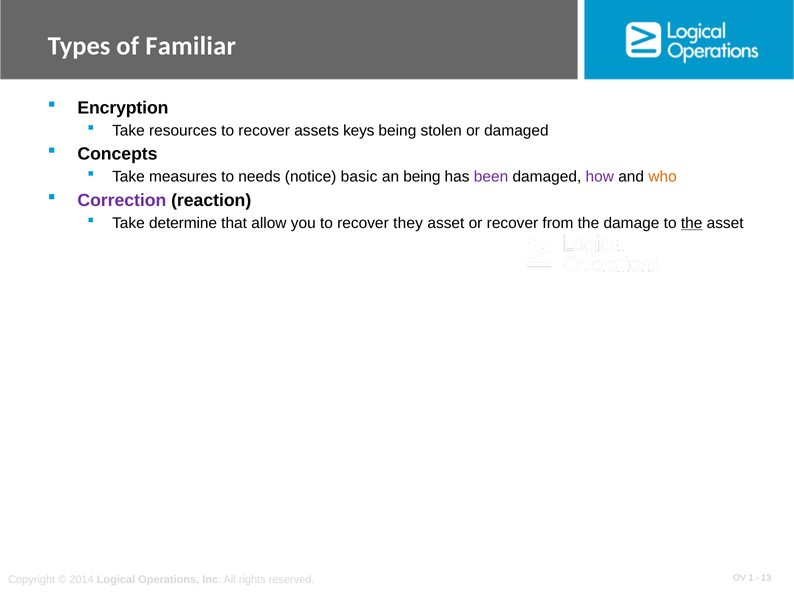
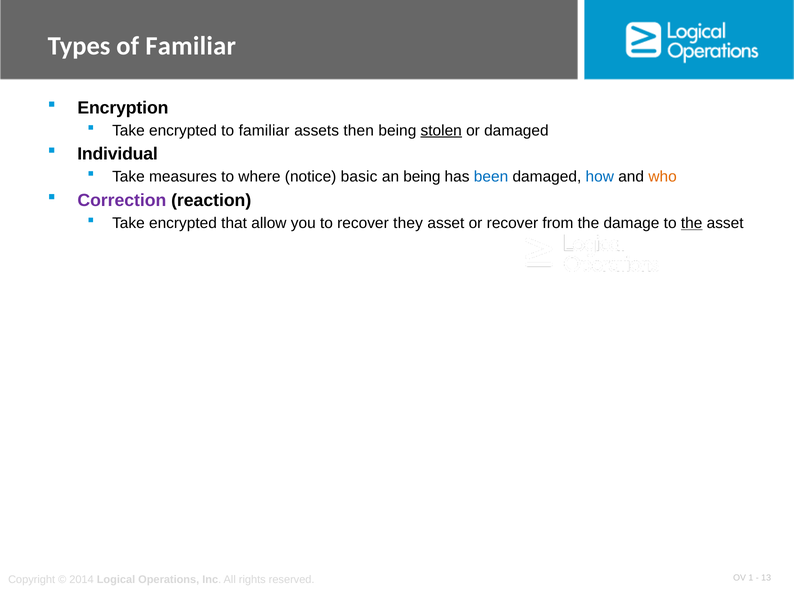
resources: resources -> encrypted (183, 131)
recover: recover -> familiar (264, 131)
keys: keys -> then (359, 131)
stolen underline: none -> present (441, 131)
Concepts: Concepts -> Individual (118, 154)
needs: needs -> where (259, 177)
been colour: purple -> blue (491, 177)
how colour: purple -> blue (600, 177)
determine: determine -> encrypted (183, 223)
